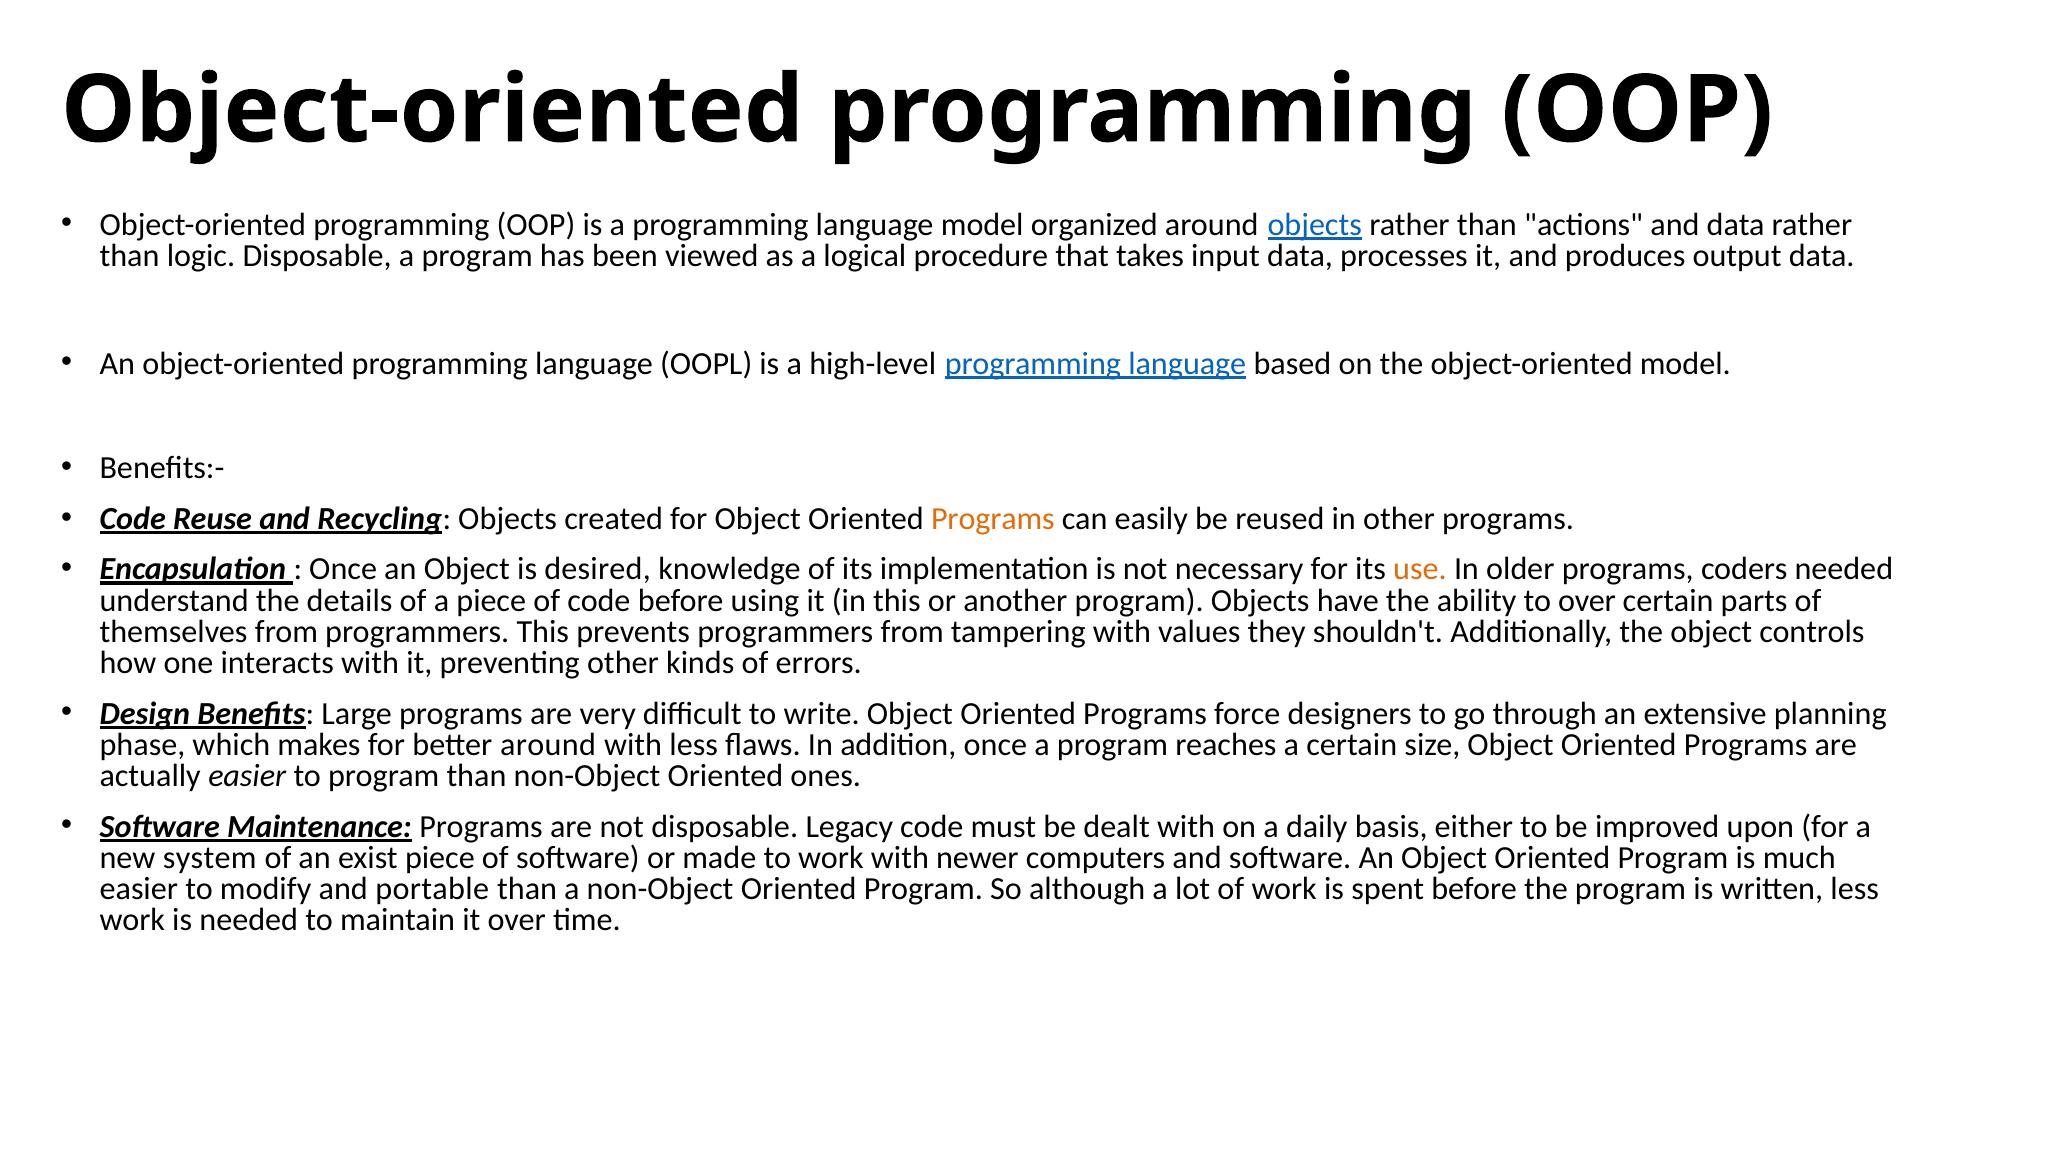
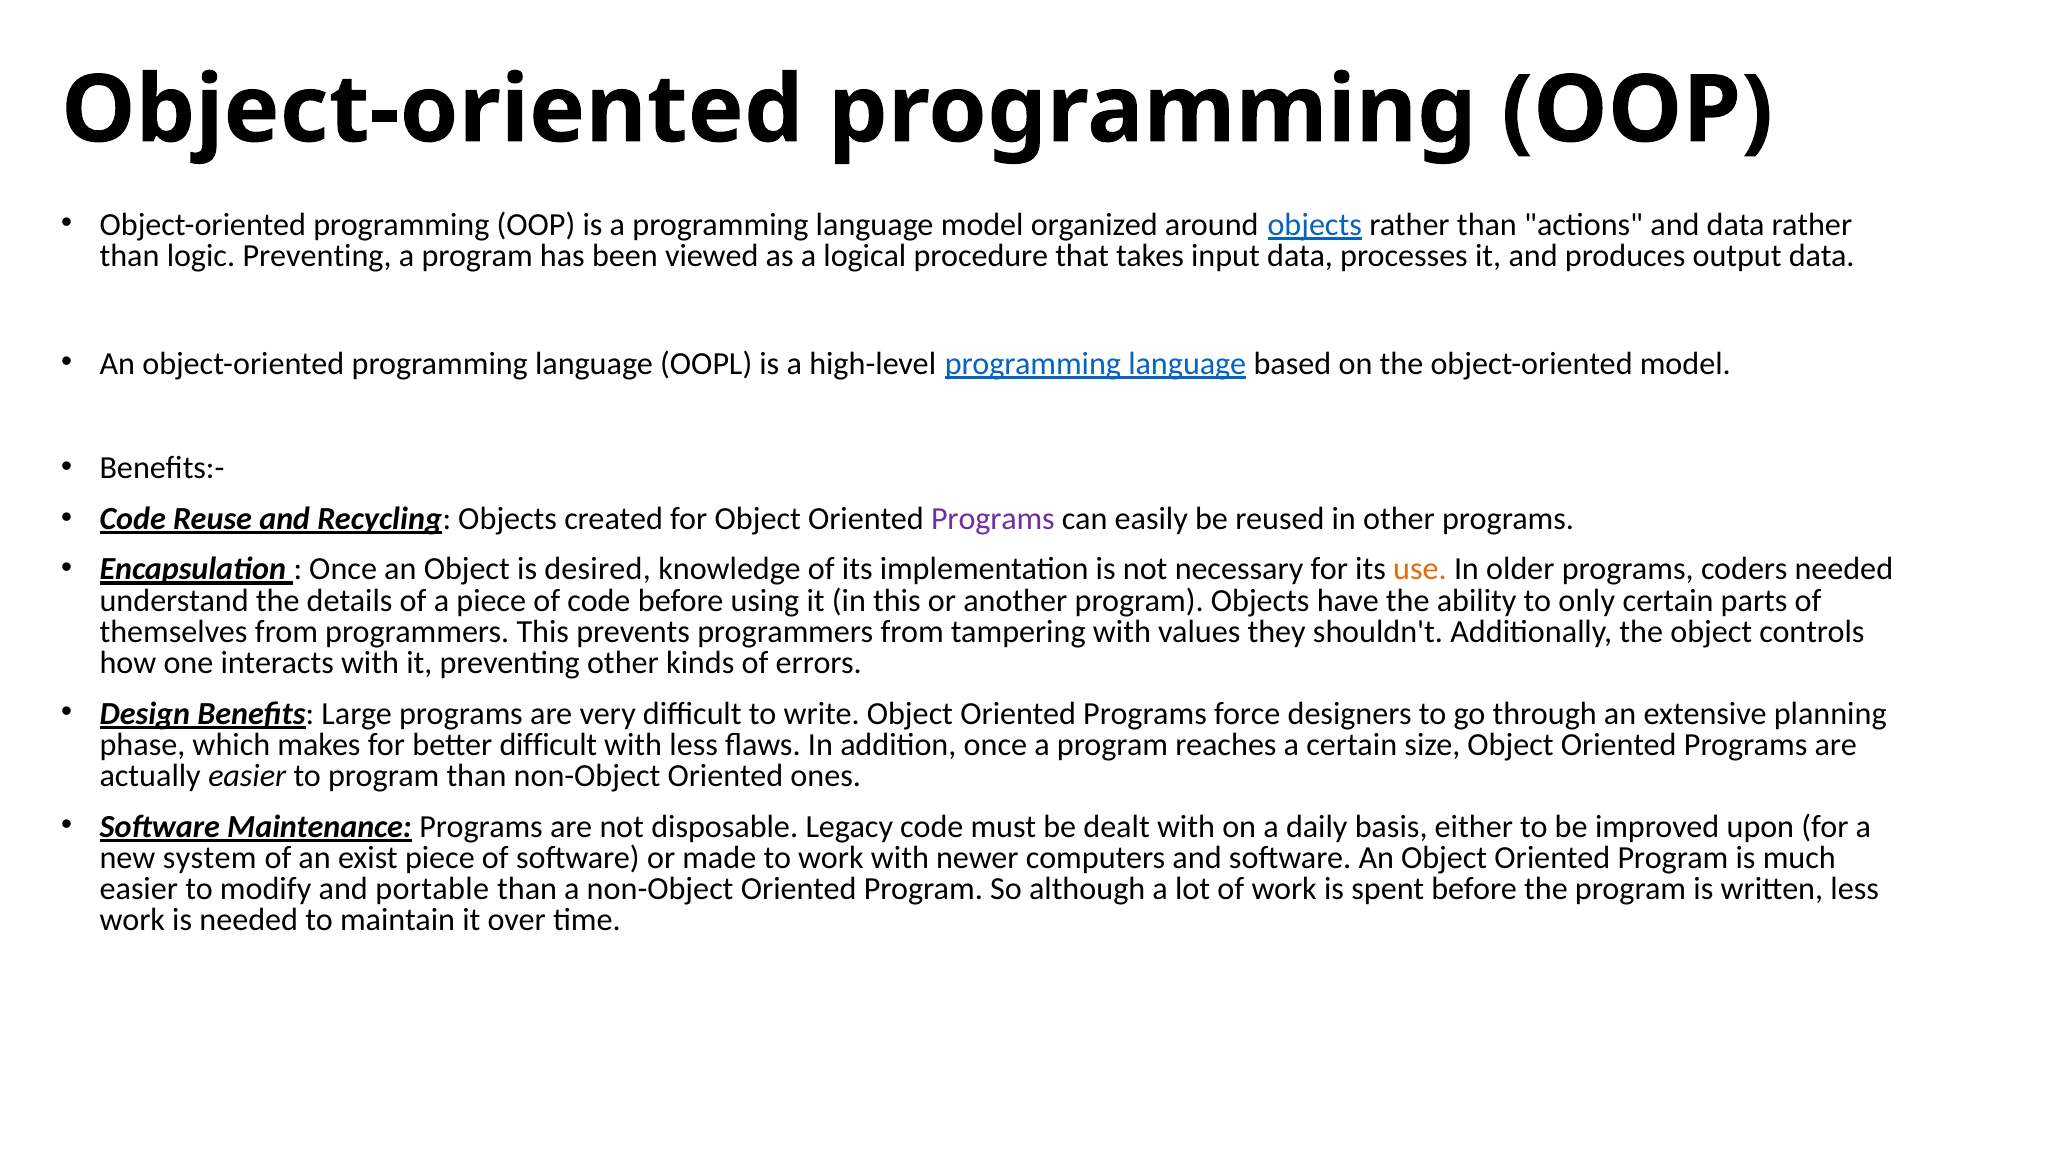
logic Disposable: Disposable -> Preventing (317, 256)
Programs colour: orange -> purple (993, 519)
to over: over -> only (1587, 601)
better around: around -> difficult (548, 745)
